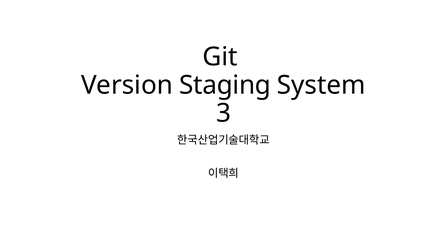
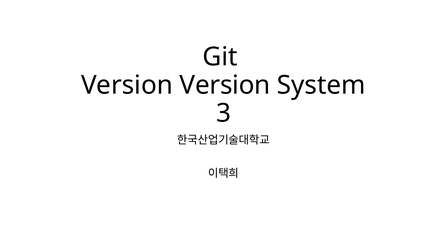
Version Staging: Staging -> Version (225, 85)
